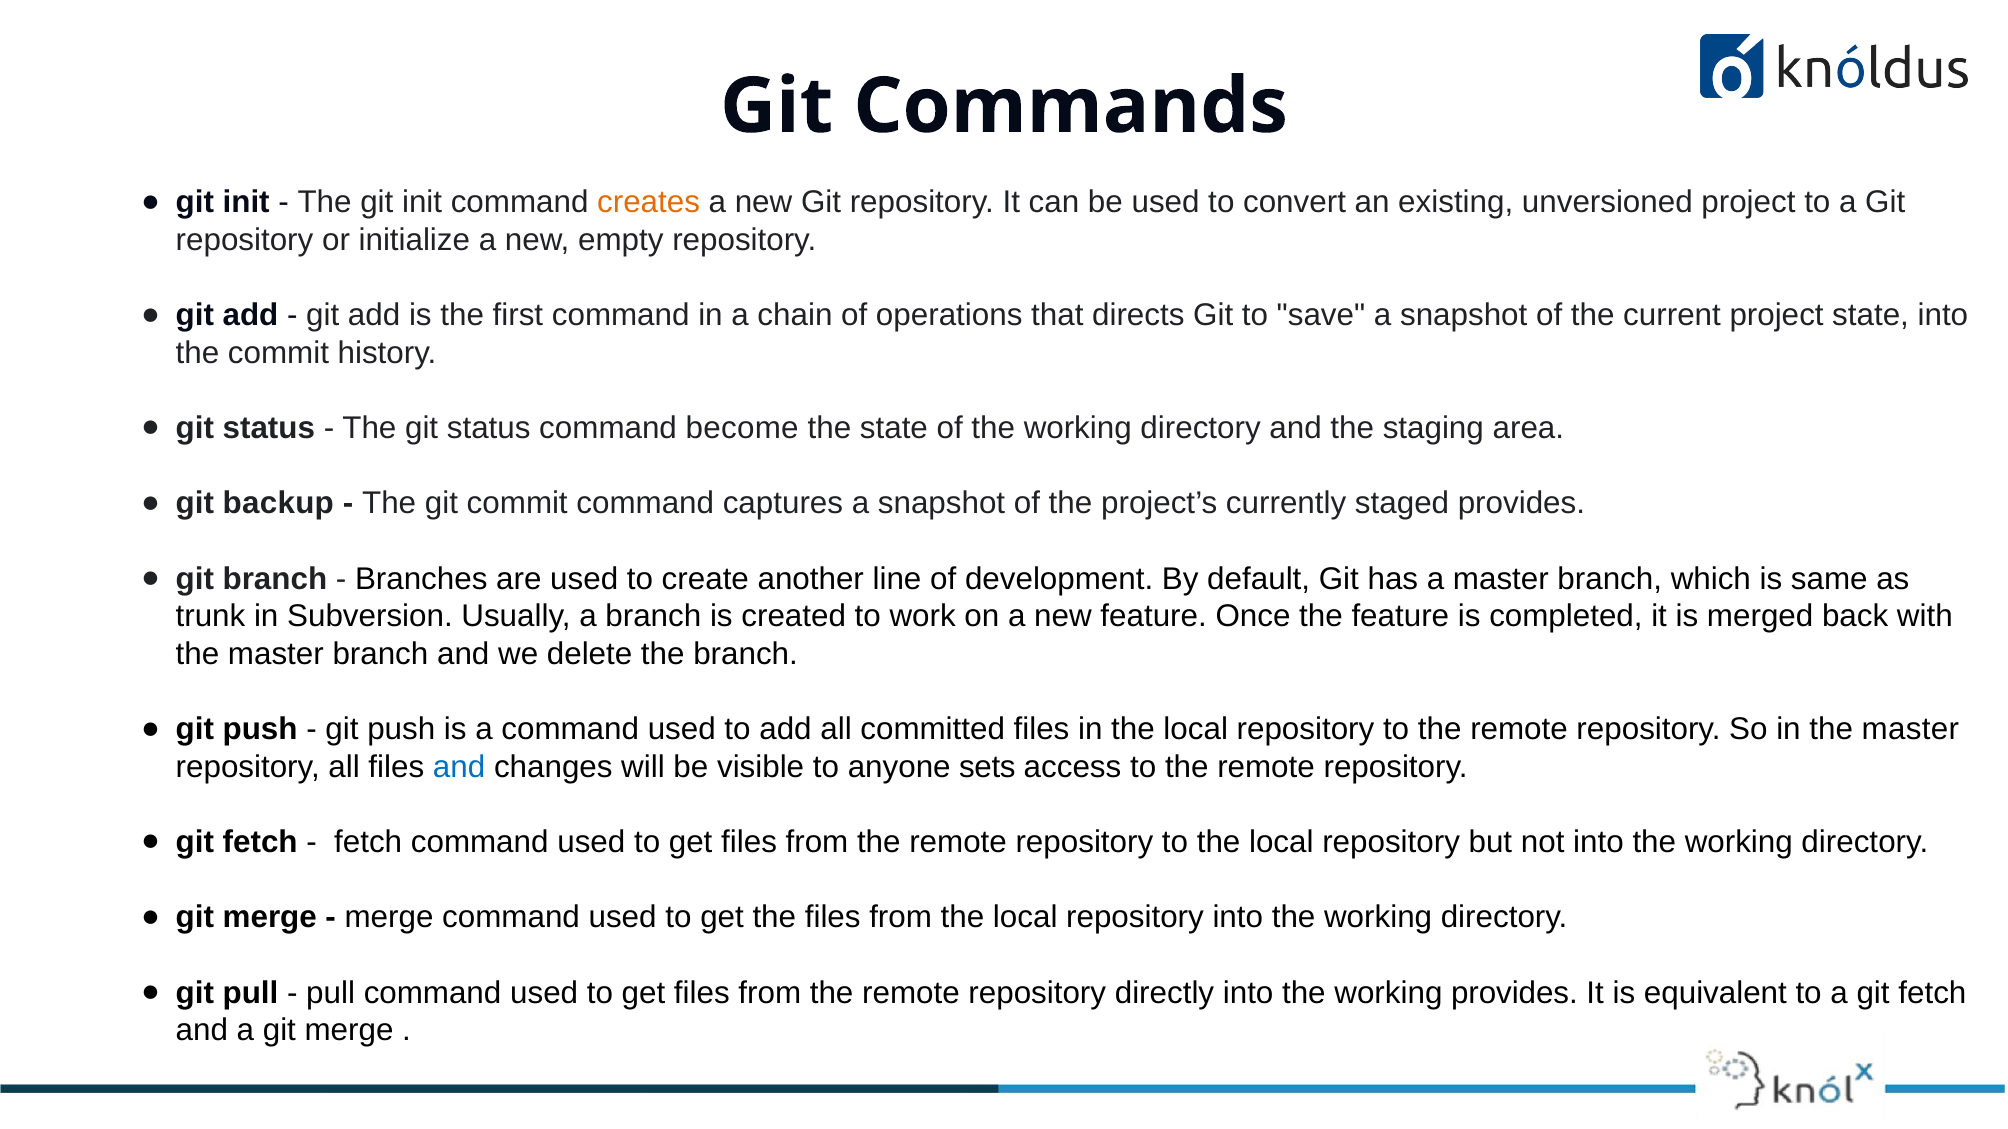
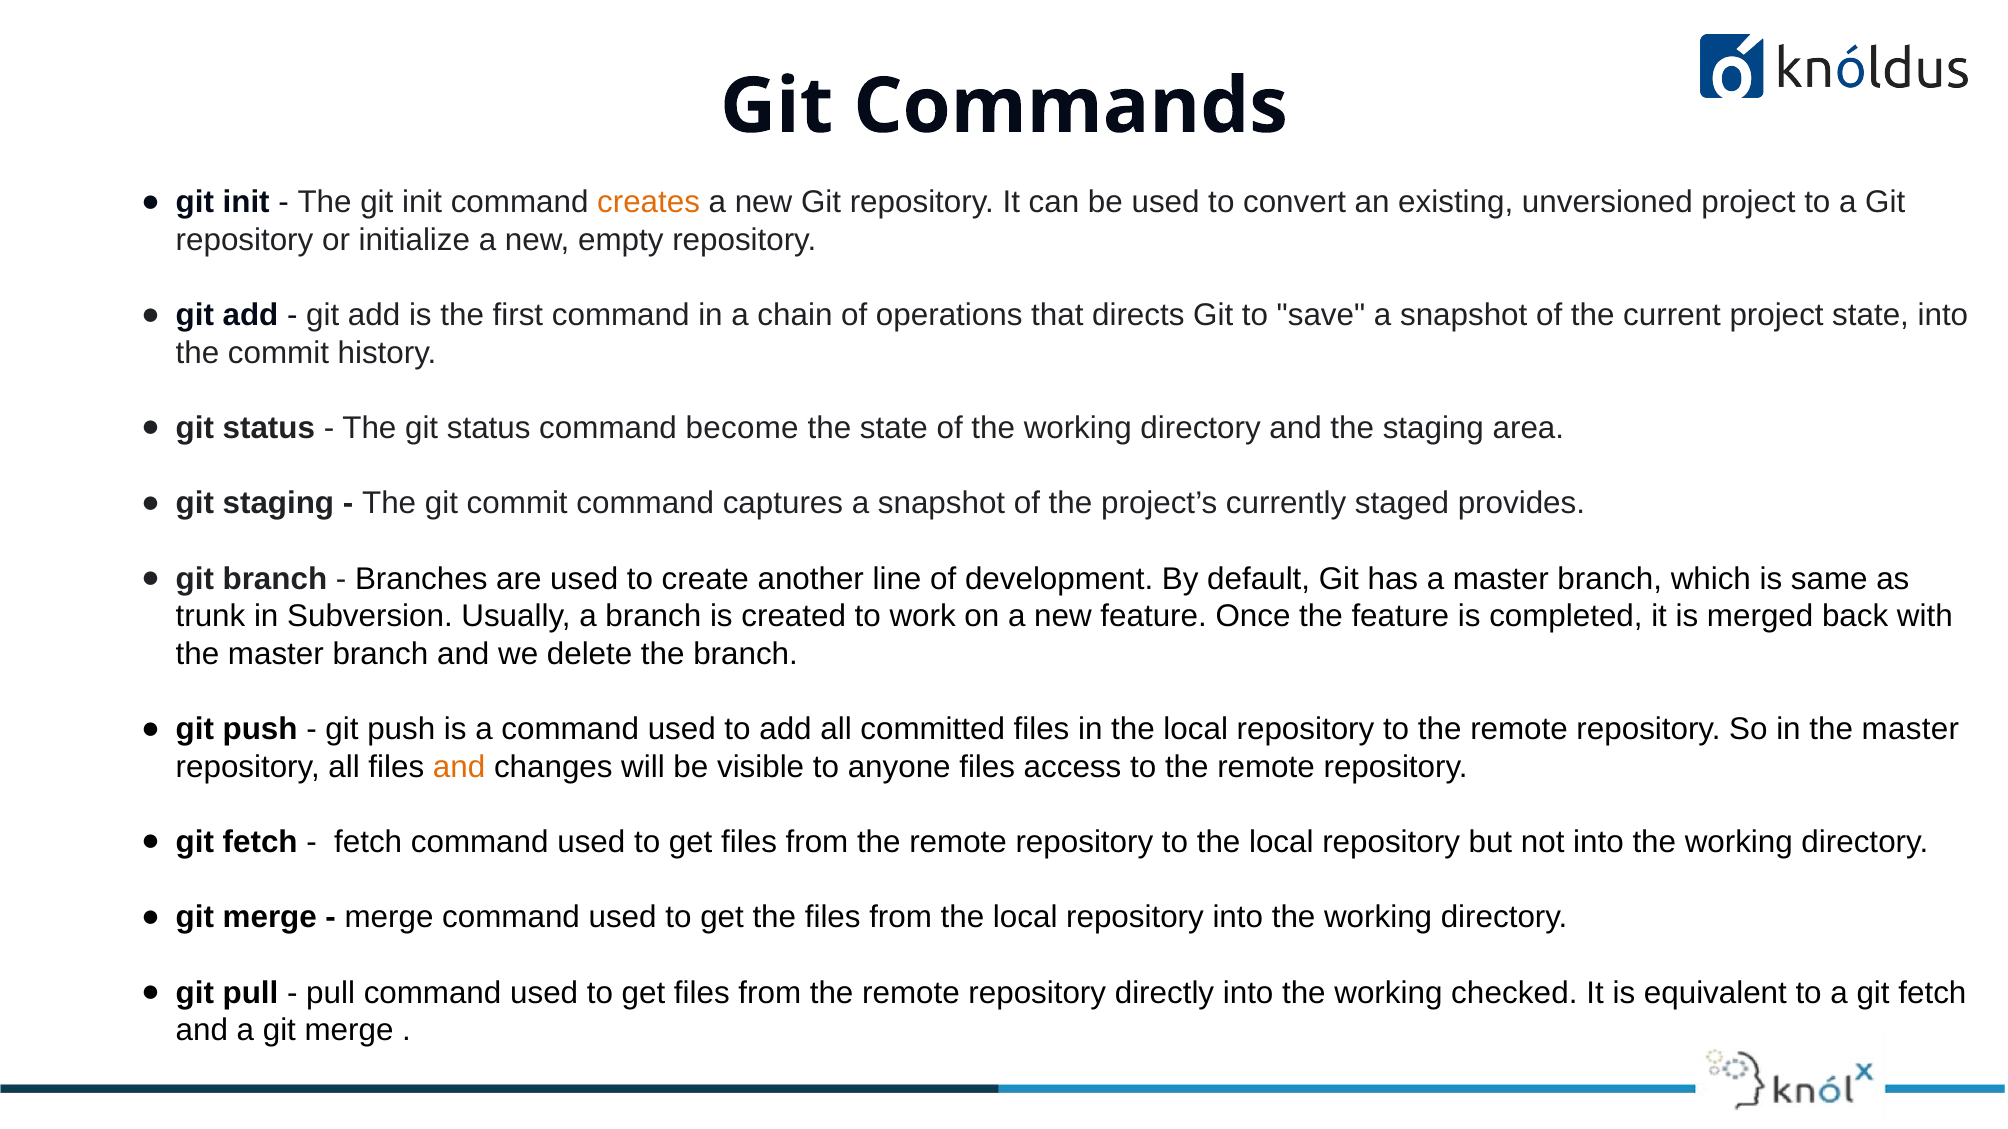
git backup: backup -> staging (278, 504)
and colour: blue -> orange (459, 767)
anyone sets: sets -> files (987, 767)
working provides: provides -> checked (1514, 993)
